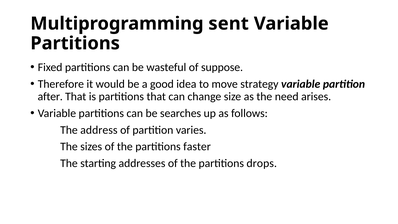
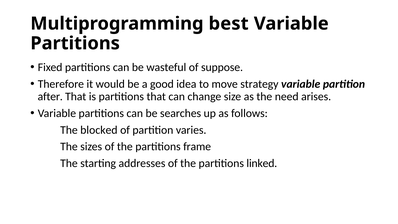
sent: sent -> best (229, 24)
address: address -> blocked (99, 130)
faster: faster -> frame (197, 147)
drops: drops -> linked (262, 163)
